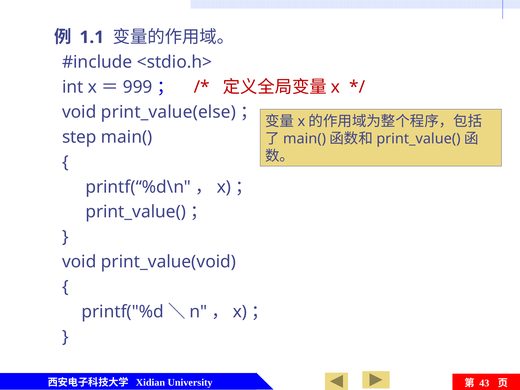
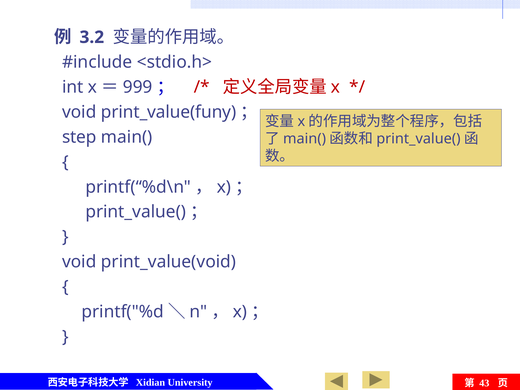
1.1: 1.1 -> 3.2 (92, 37)
print_value(else: print_value(else -> print_value(funy (169, 112)
